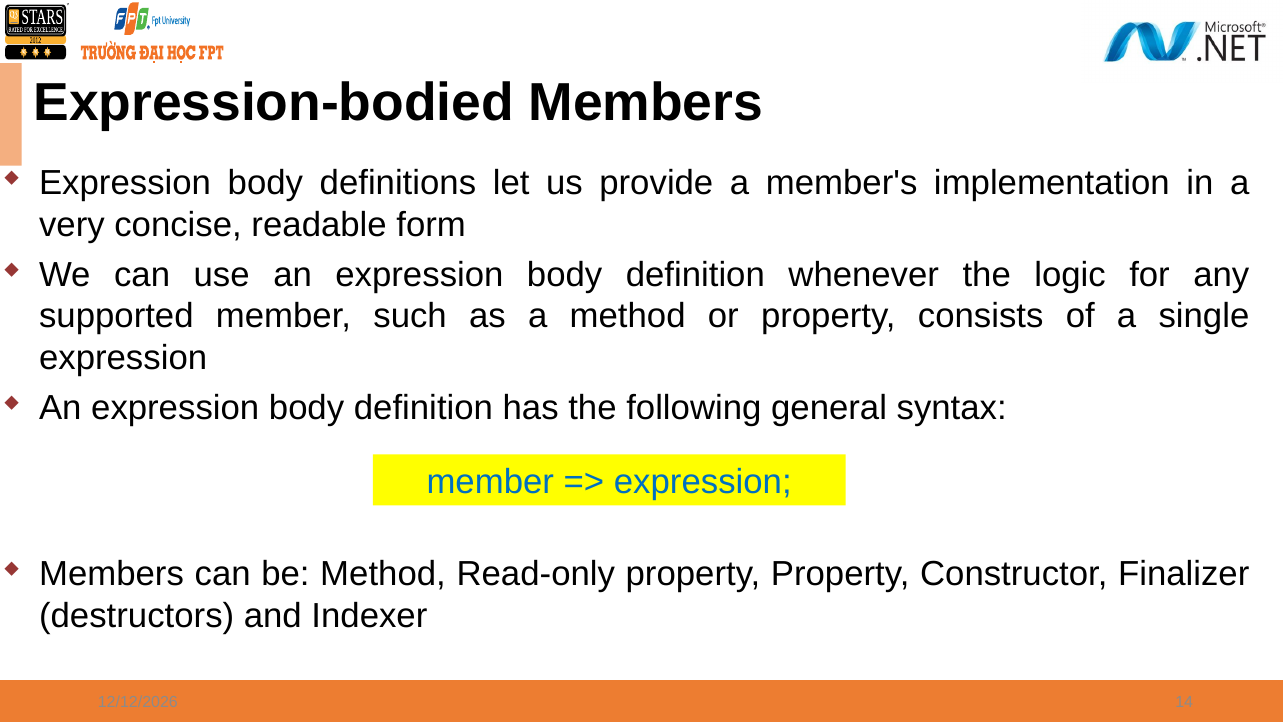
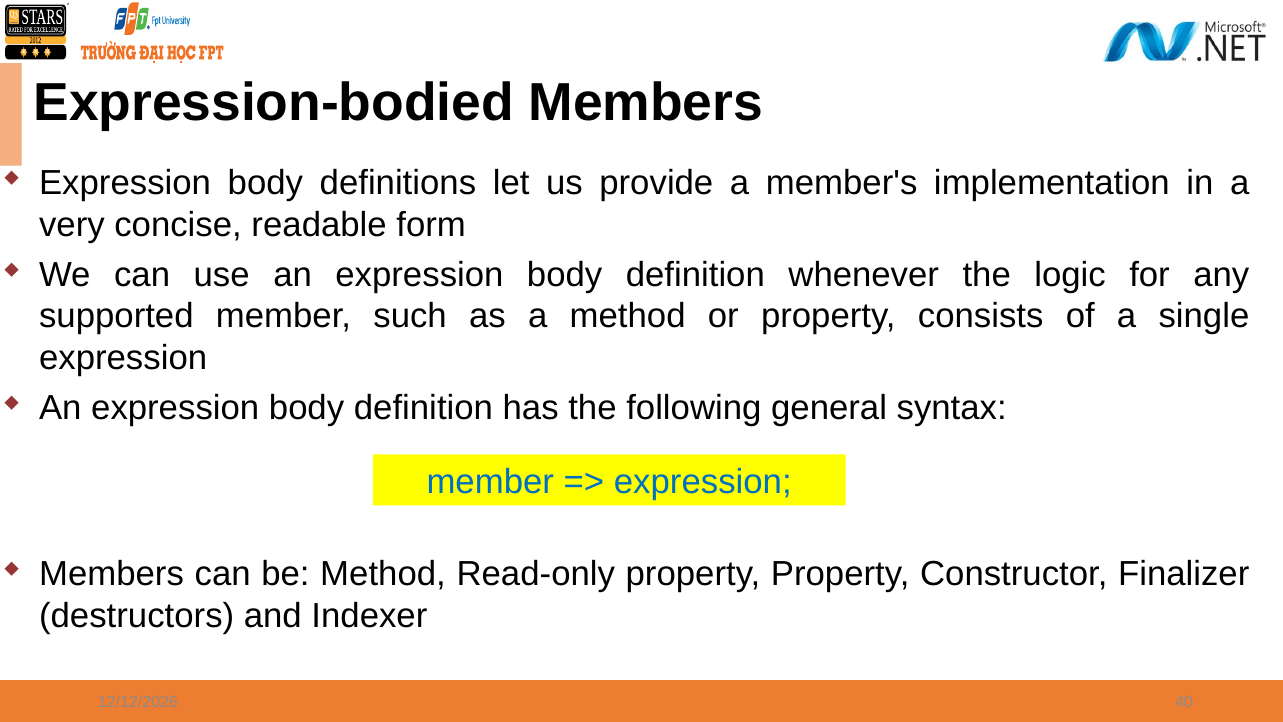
14: 14 -> 40 (1184, 702)
